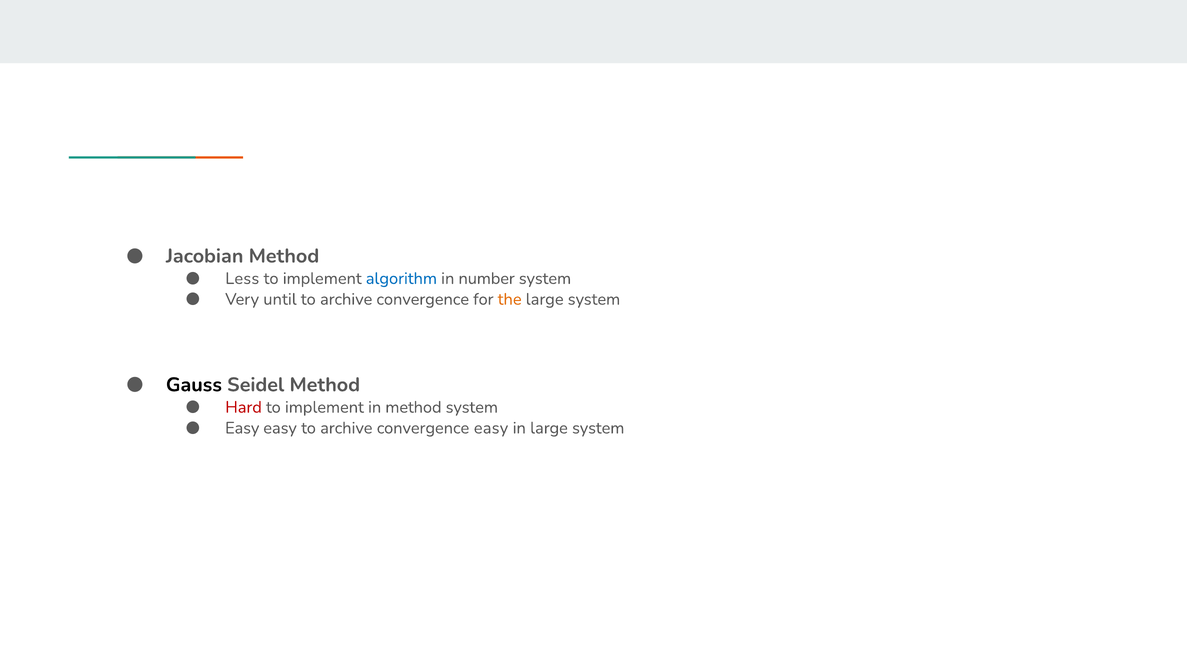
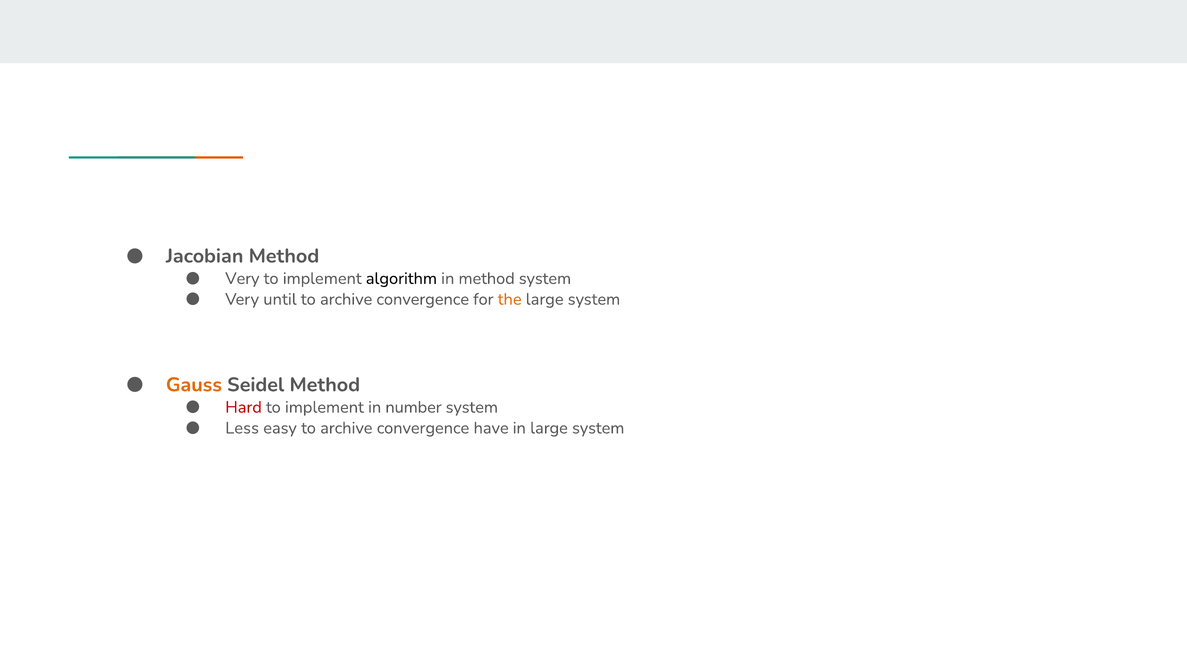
Less: Less -> Very (242, 279)
algorithm colour: blue -> black (401, 279)
in number: number -> method (487, 279)
Gauss colour: black -> orange (194, 385)
in method: method -> number (413, 408)
Easy: Easy -> Less (242, 428)
convergence easy: easy -> have (491, 428)
